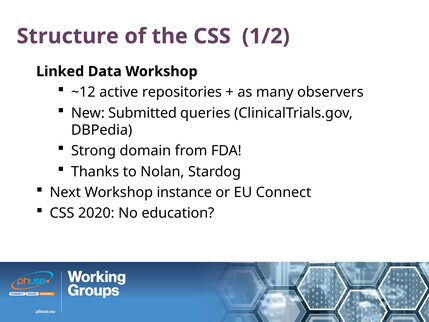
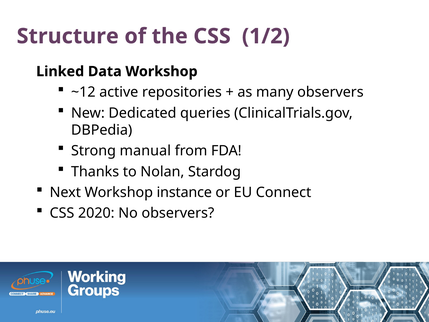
Submitted: Submitted -> Dedicated (142, 113)
domain: domain -> manual (145, 151)
No education: education -> observers (178, 213)
